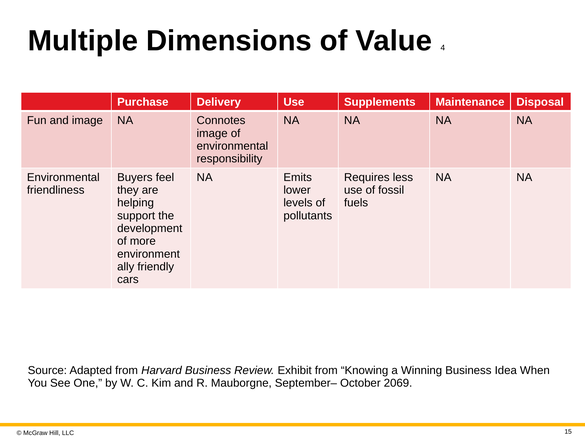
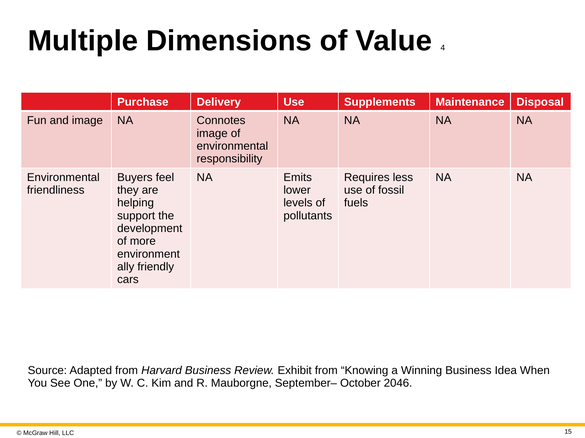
2069: 2069 -> 2046 (398, 384)
